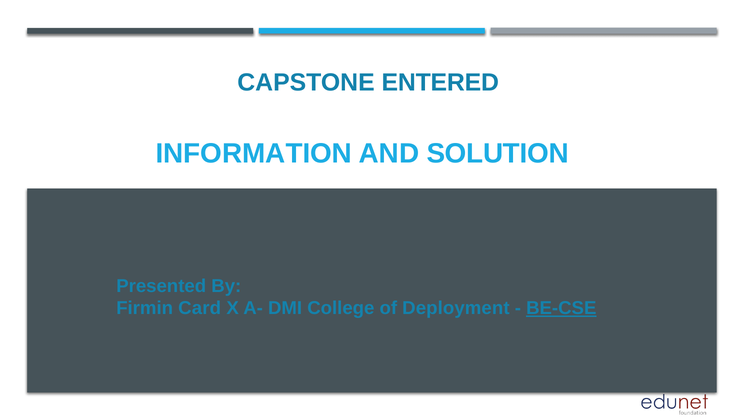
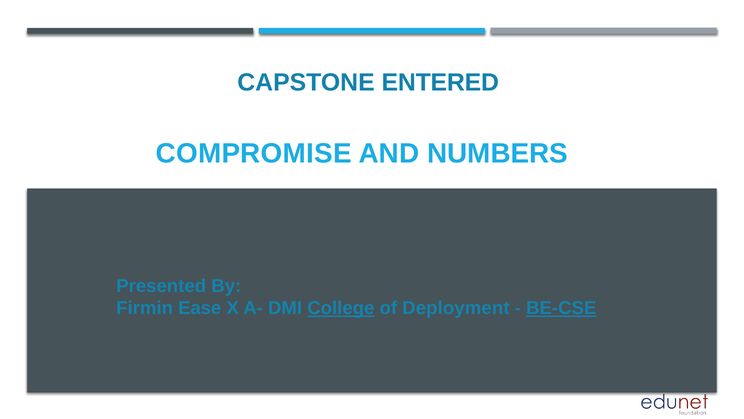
INFORMATION: INFORMATION -> COMPROMISE (254, 153)
SOLUTION: SOLUTION -> NUMBERS (498, 153)
Card: Card -> Ease (200, 308)
College underline: none -> present (341, 308)
